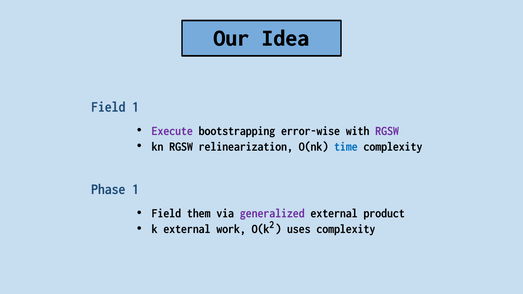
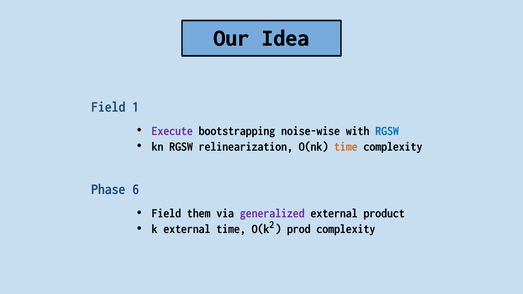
error-wise: error-wise -> noise-wise (311, 131)
RGSW colour: purple -> blue (387, 131)
time colour: blue -> orange (346, 146)
Phase 1: 1 -> 6 (136, 189)
external work: work -> time (231, 229)
uses: uses -> prod (299, 229)
